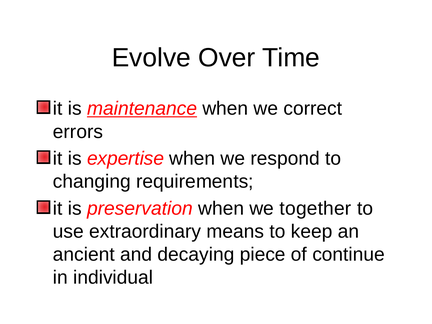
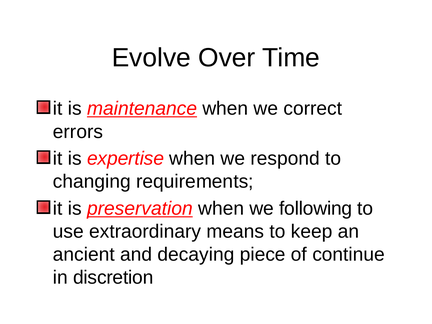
preservation underline: none -> present (140, 208)
together: together -> following (316, 208)
individual: individual -> discretion (113, 278)
